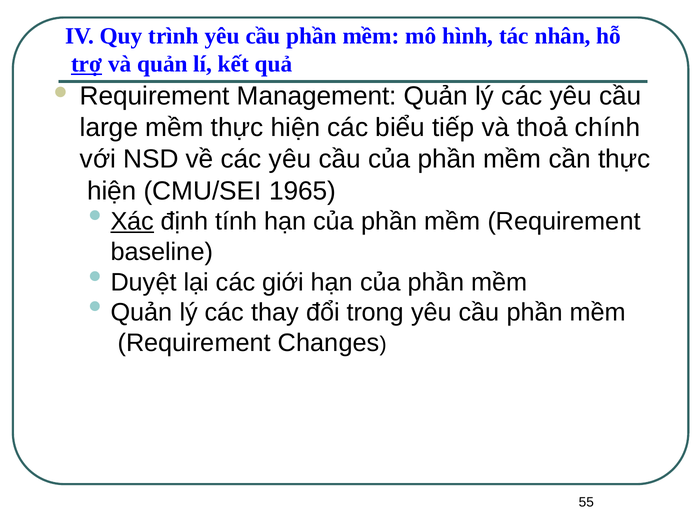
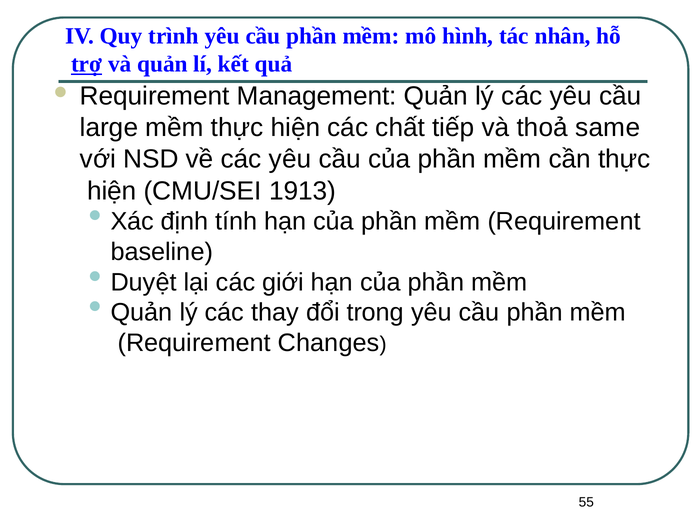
biểu: biểu -> chất (400, 128)
chính: chính -> same (608, 128)
1965: 1965 -> 1913 (303, 191)
Xác underline: present -> none (132, 222)
